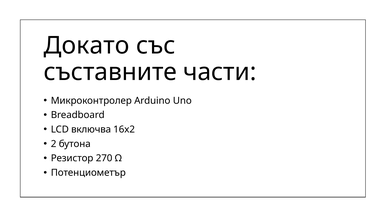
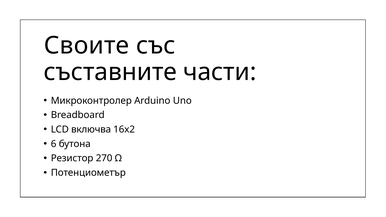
Докато: Докато -> Своите (87, 45)
2: 2 -> 6 (54, 144)
